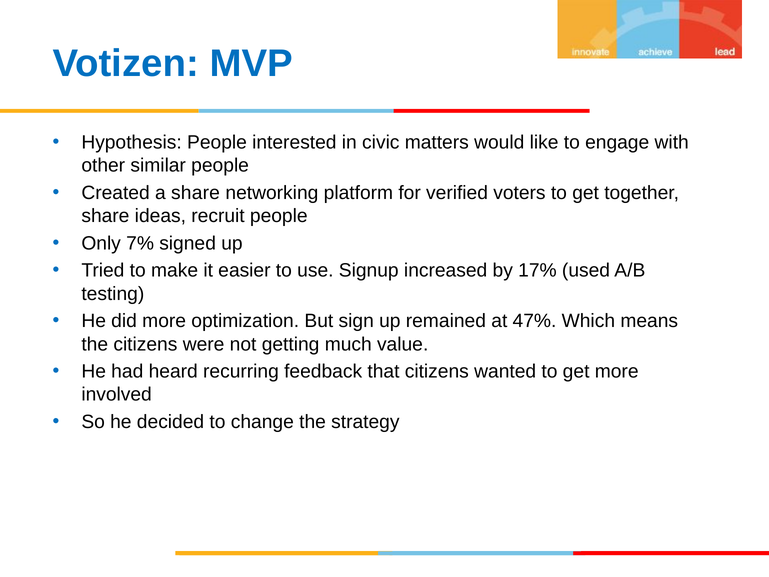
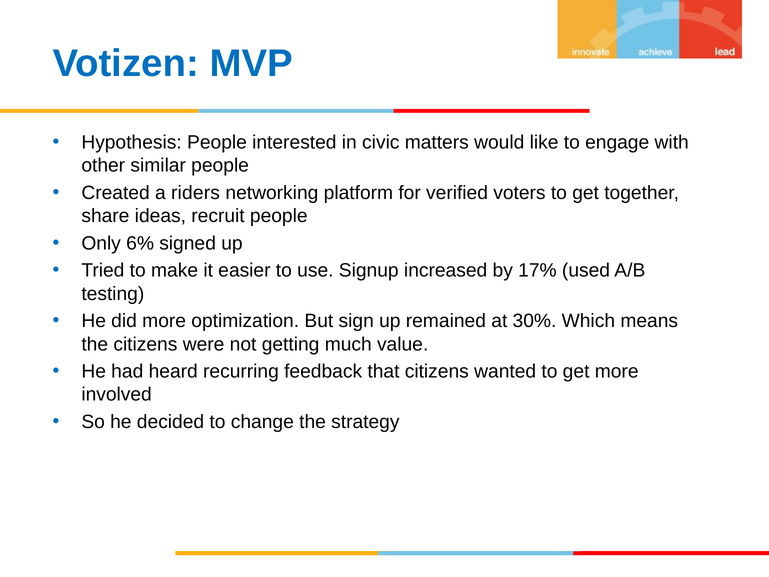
a share: share -> riders (196, 193)
7%: 7% -> 6% (140, 243)
47%: 47% -> 30% (534, 321)
